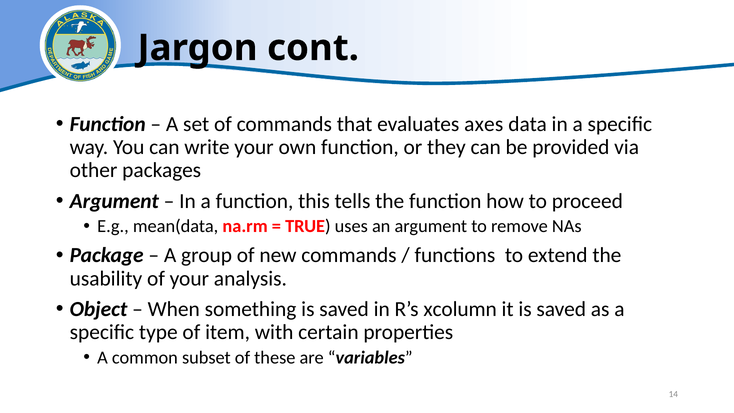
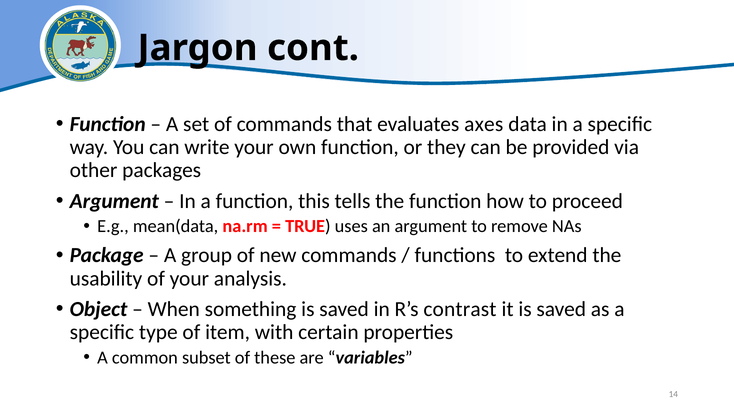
xcolumn: xcolumn -> contrast (460, 309)
